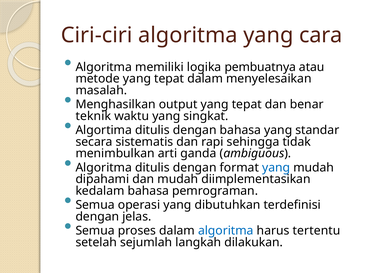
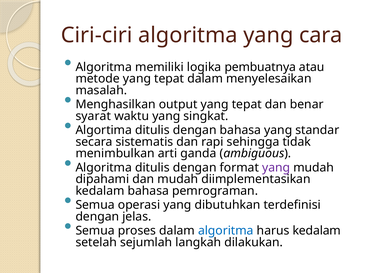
teknik: teknik -> syarat (93, 116)
yang colour: blue -> purple (276, 168)
harus tertentu: tertentu -> kedalam (317, 231)
